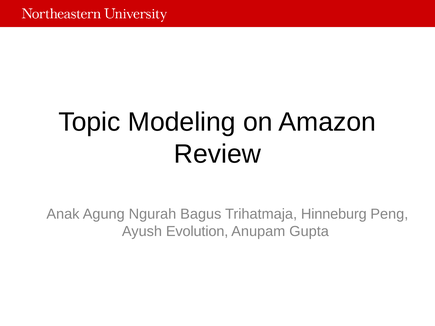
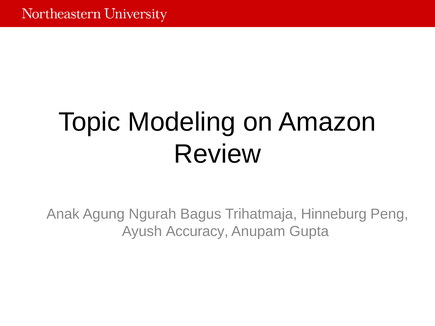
Evolution: Evolution -> Accuracy (197, 232)
